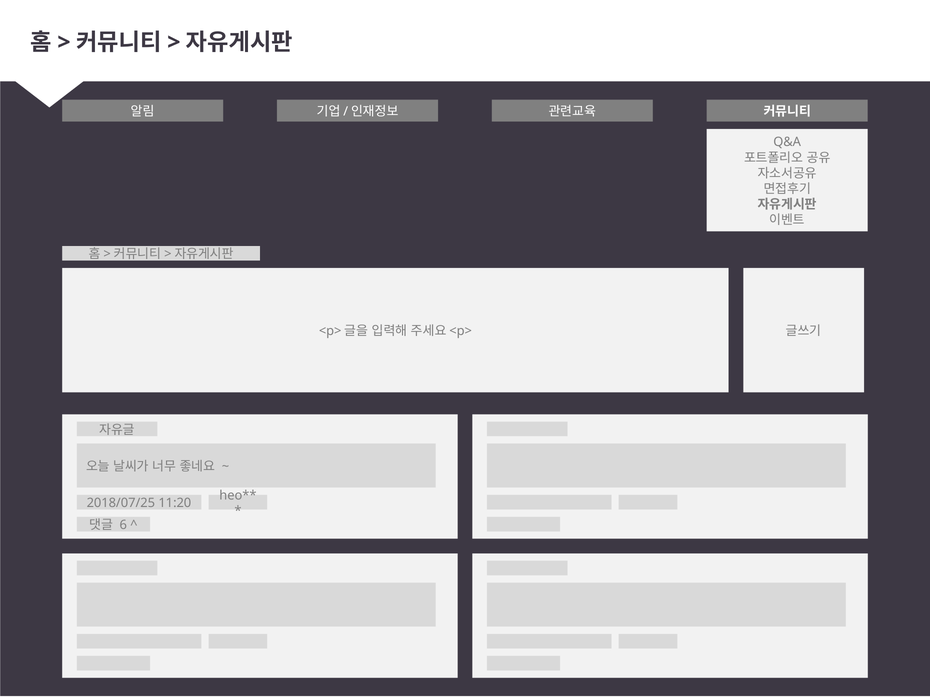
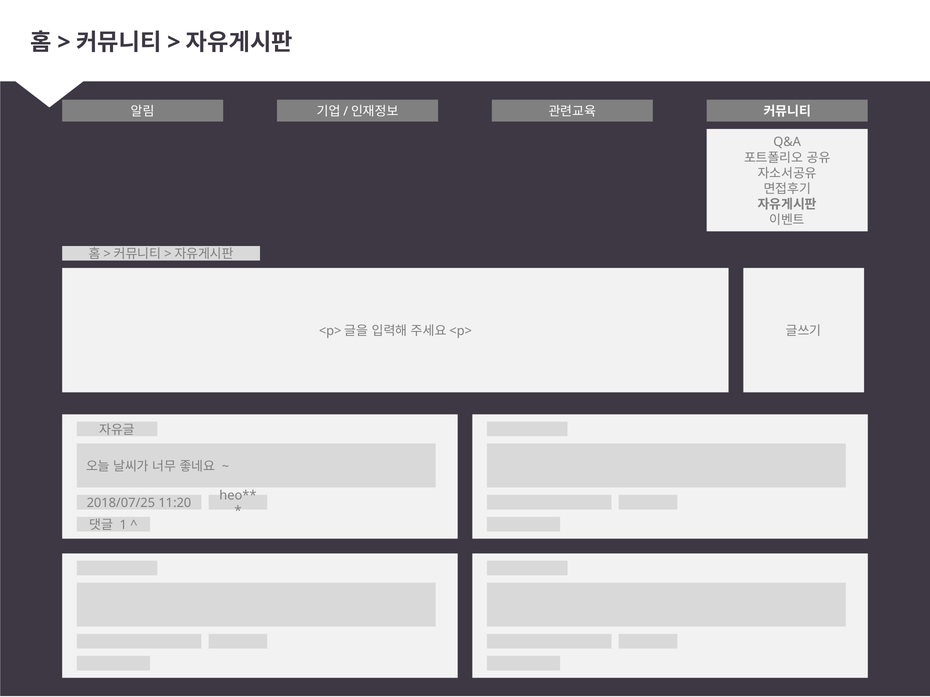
6: 6 -> 1 (123, 525)
